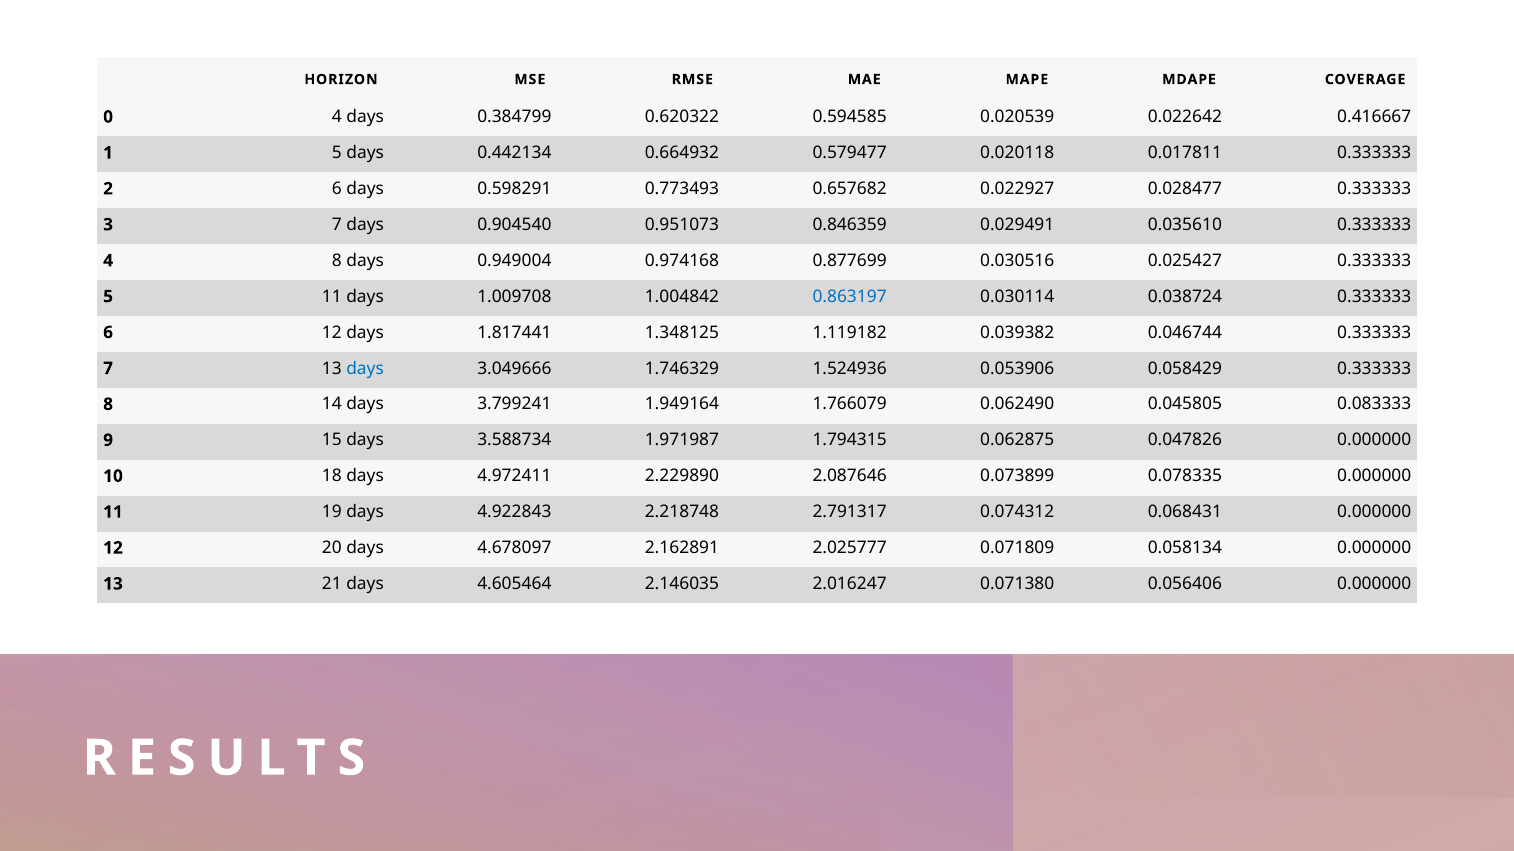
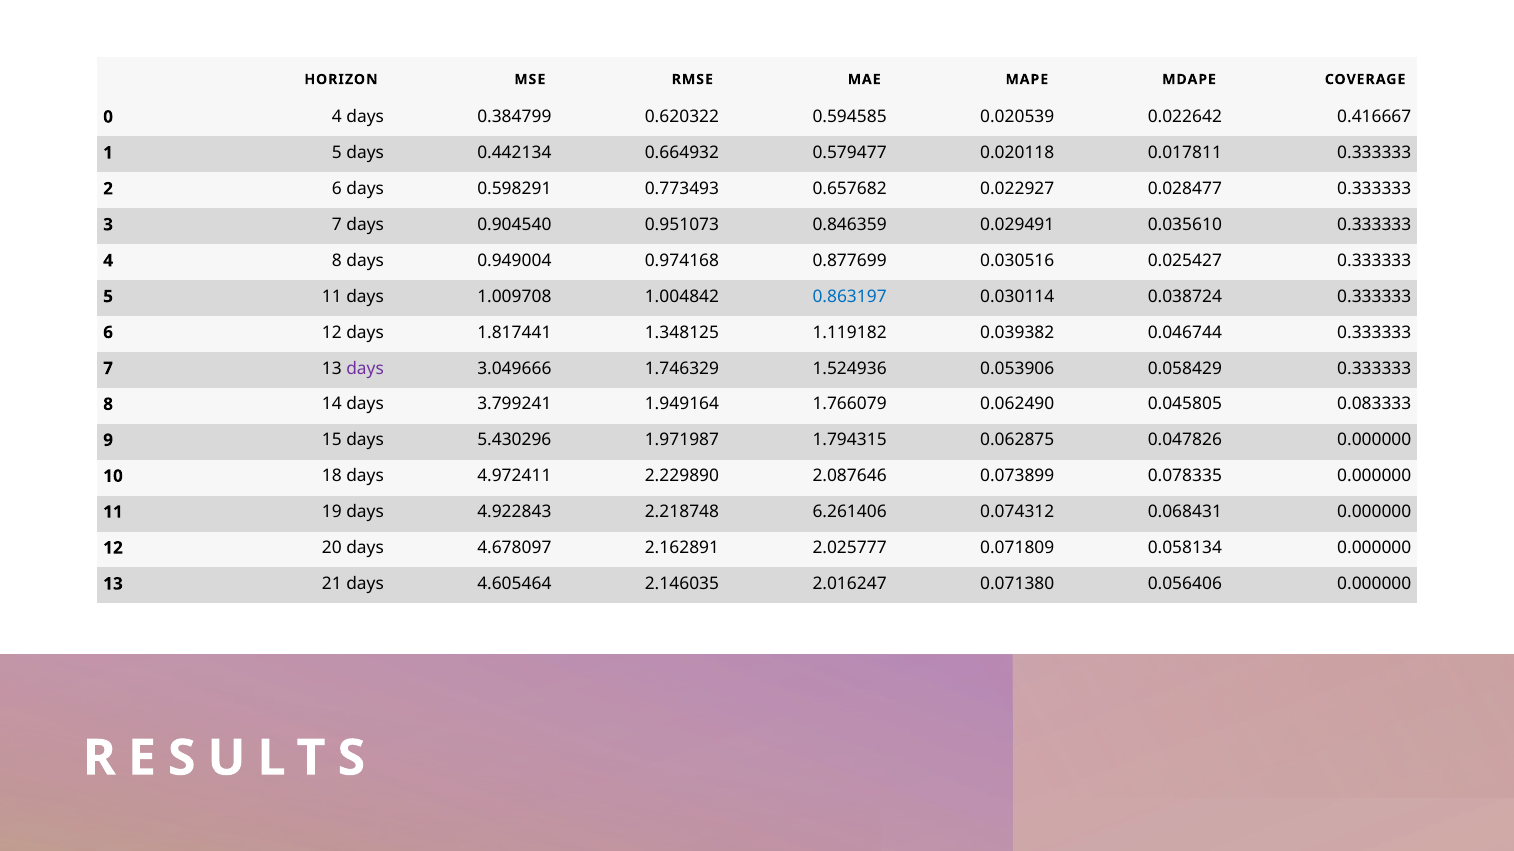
days colour: blue -> purple (365, 369)
3.588734: 3.588734 -> 5.430296 (514, 440)
2.791317: 2.791317 -> 6.261406 (850, 512)
